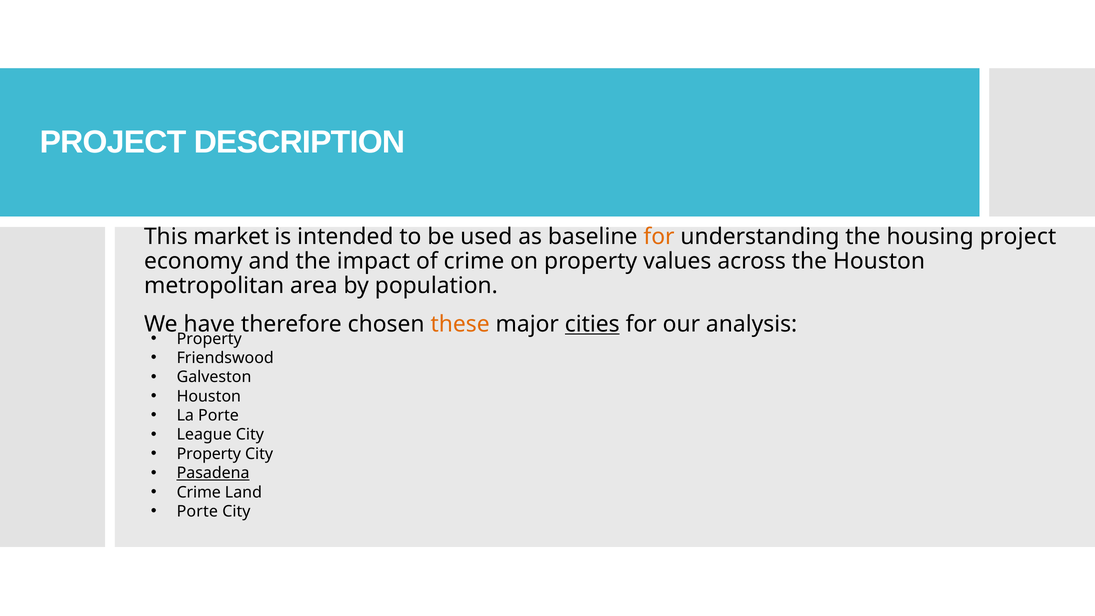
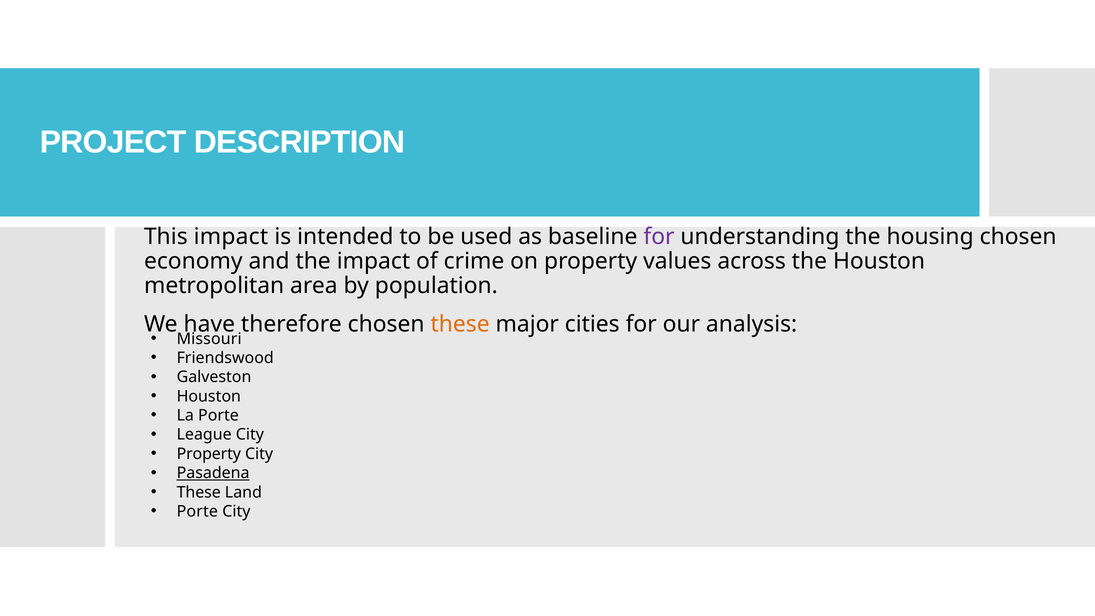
This market: market -> impact (231, 237)
for colour: orange -> purple (659, 237)
housing project: project -> chosen (1018, 237)
cities underline: present -> none (592, 324)
Property: Property -> Missouri (209, 339)
Crime: Crime -> These (199, 492)
